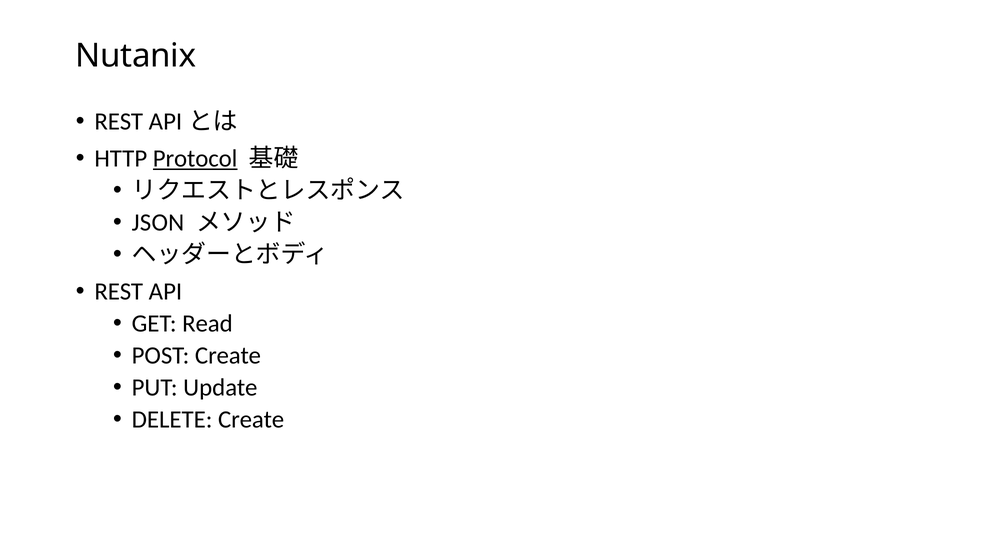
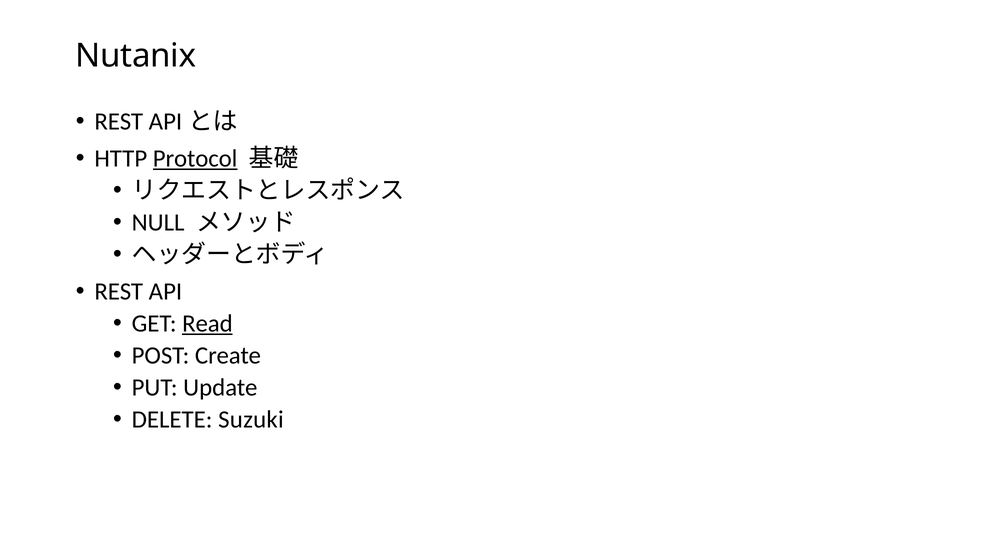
JSON: JSON -> NULL (158, 223)
Read underline: none -> present (207, 324)
DELETE Create: Create -> Suzuki (251, 420)
